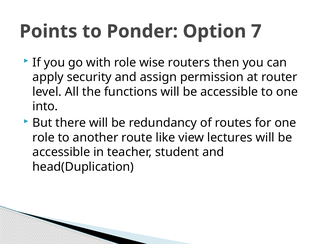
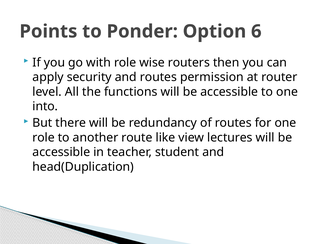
7: 7 -> 6 (256, 31)
and assign: assign -> routes (158, 77)
